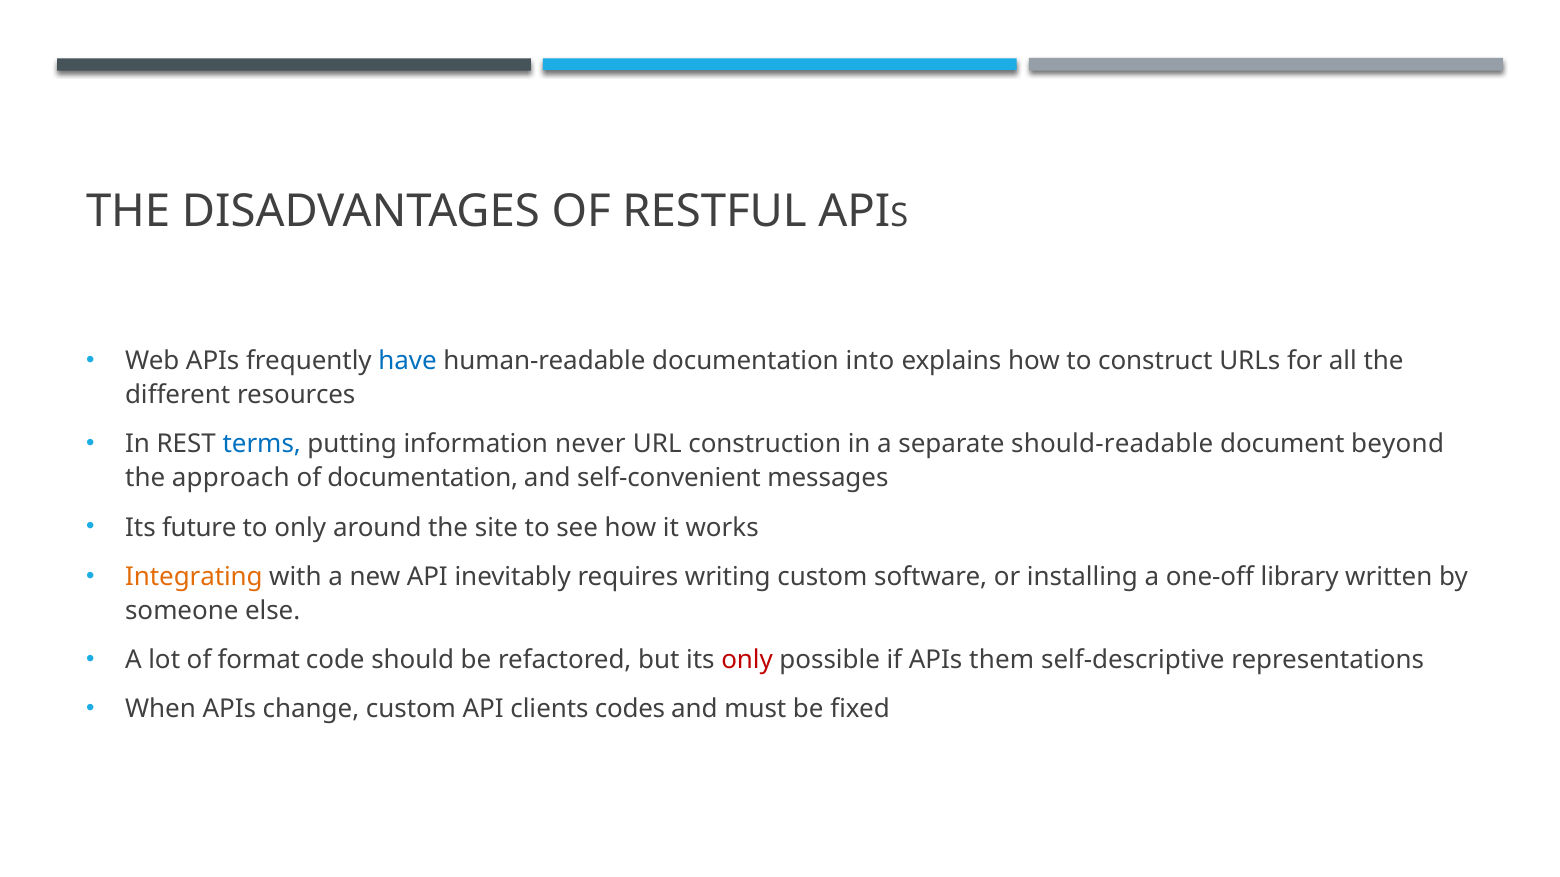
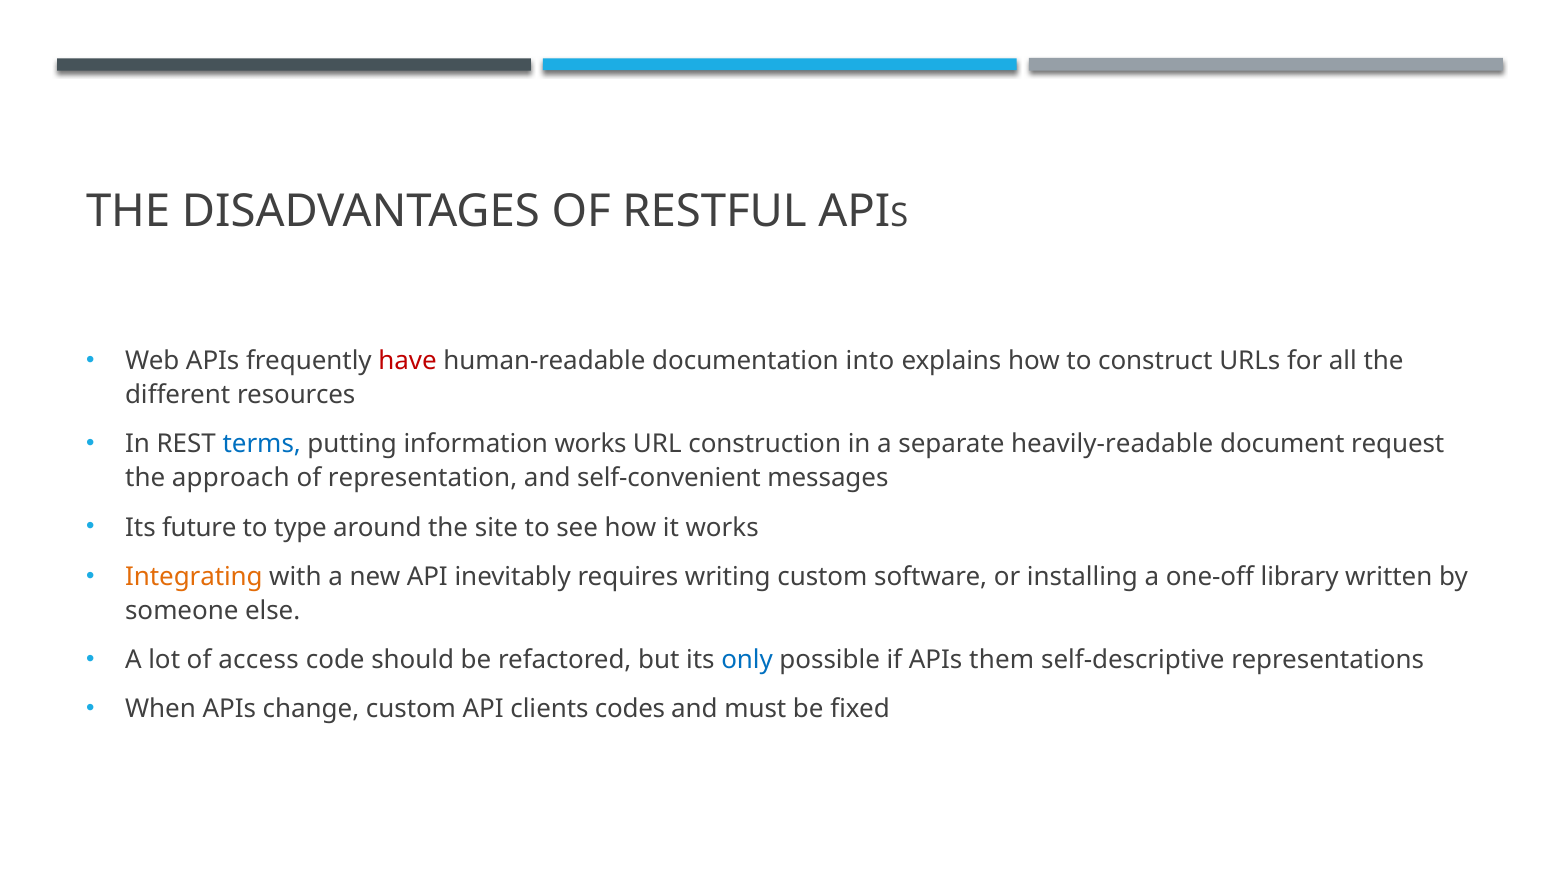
have colour: blue -> red (408, 361)
information never: never -> works (591, 444)
should-readable: should-readable -> heavily-readable (1112, 444)
beyond: beyond -> request (1398, 444)
of documentation: documentation -> representation (423, 479)
to only: only -> type (300, 528)
format: format -> access (259, 660)
only colour: red -> blue (747, 660)
